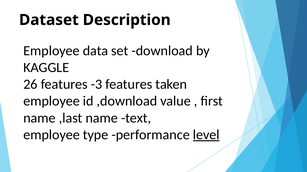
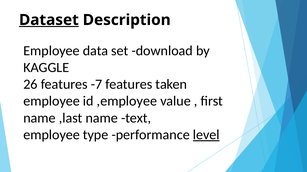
Dataset underline: none -> present (49, 20)
-3: -3 -> -7 (97, 85)
,download: ,download -> ,employee (127, 101)
